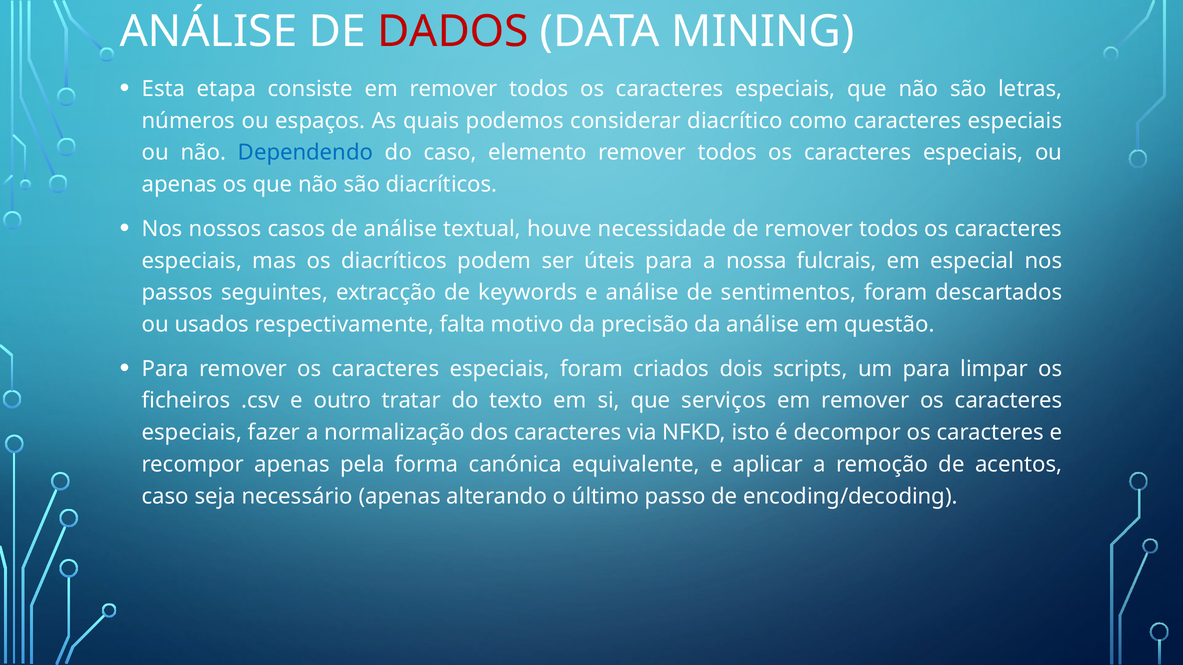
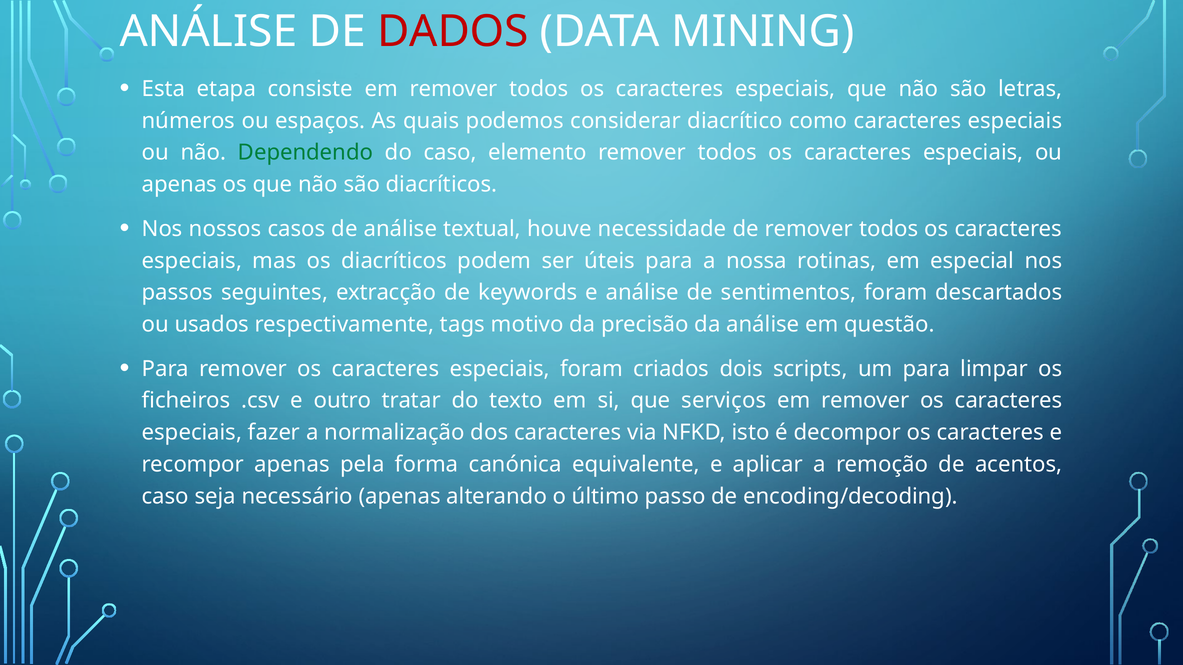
Dependendo colour: blue -> green (306, 153)
fulcrais: fulcrais -> rotinas (837, 261)
falta: falta -> tags (462, 325)
